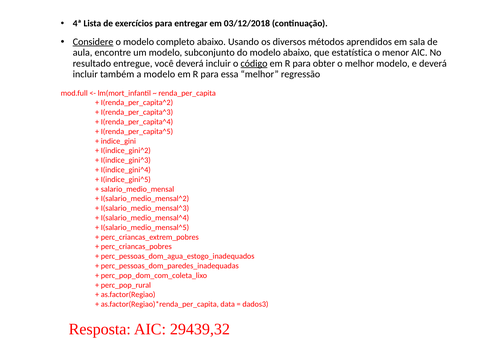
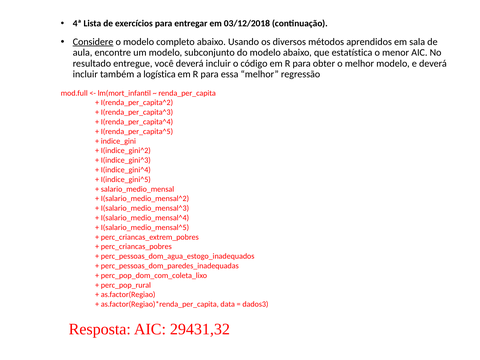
código underline: present -> none (254, 63)
a modelo: modelo -> logística (160, 74)
29439,32: 29439,32 -> 29431,32 (200, 329)
